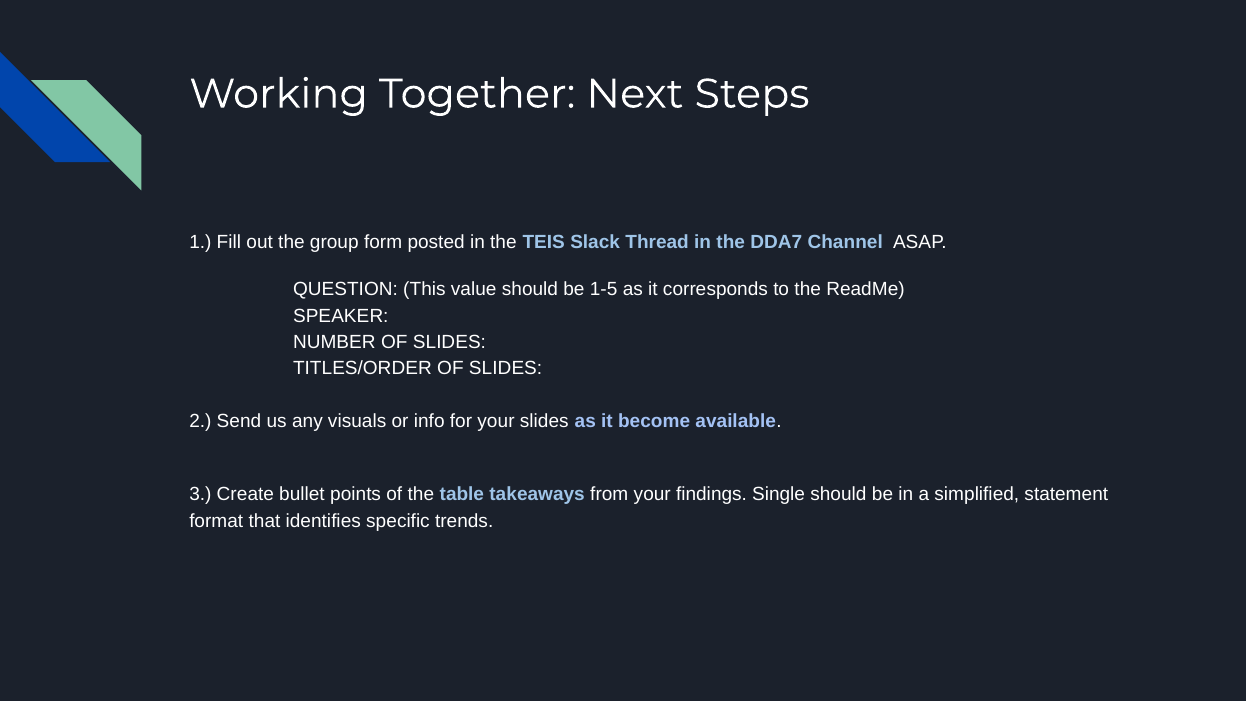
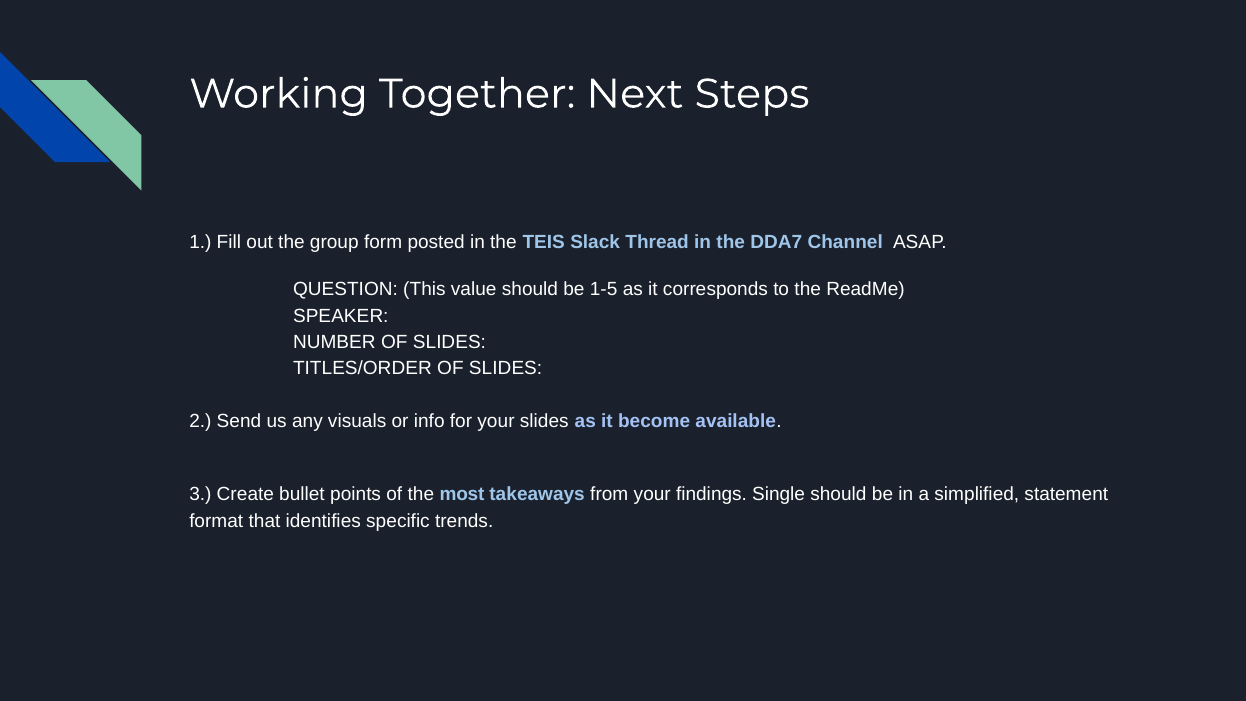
table: table -> most (462, 495)
